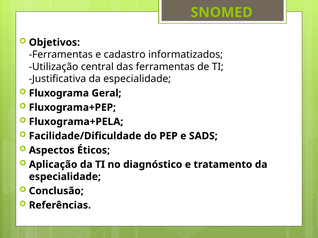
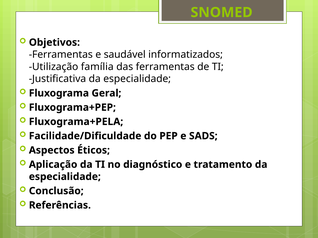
cadastro: cadastro -> saudável (125, 55)
central: central -> família (97, 67)
